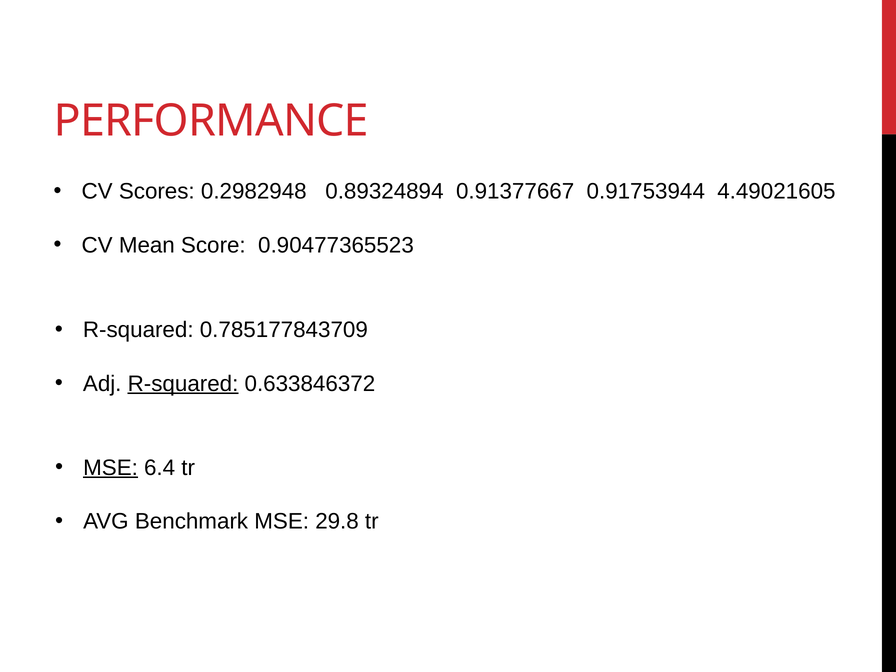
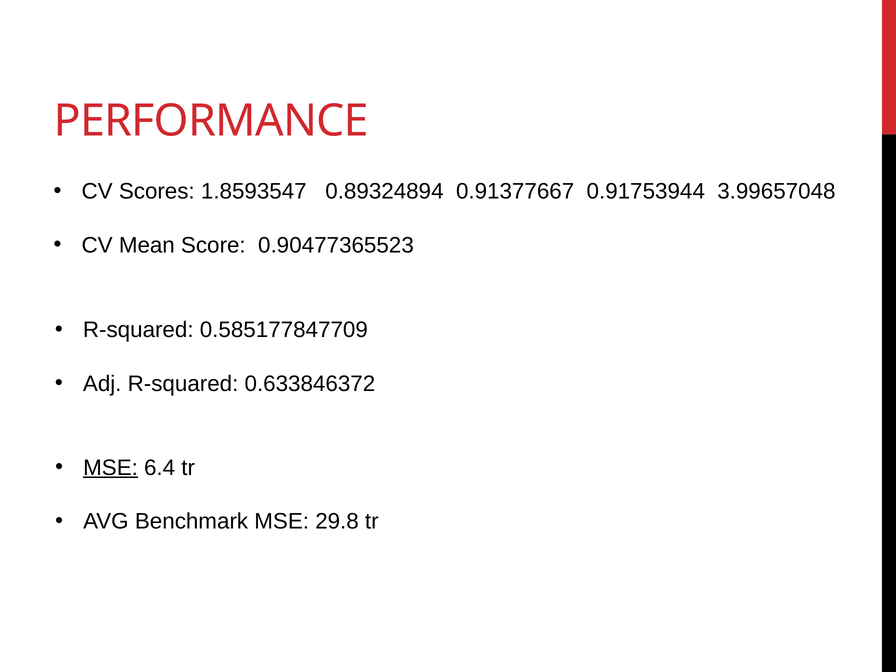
0.2982948: 0.2982948 -> 1.8593547 (254, 191)
4.49021605: 4.49021605 -> 3.99657048 (776, 191)
0.785177843709: 0.785177843709 -> 0.585177847709 (284, 330)
R-squared underline: present -> none (183, 384)
